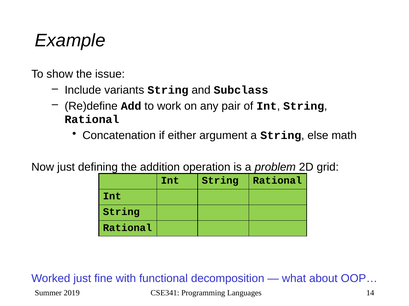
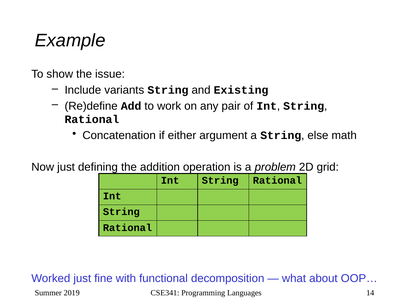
Subclass: Subclass -> Existing (241, 90)
